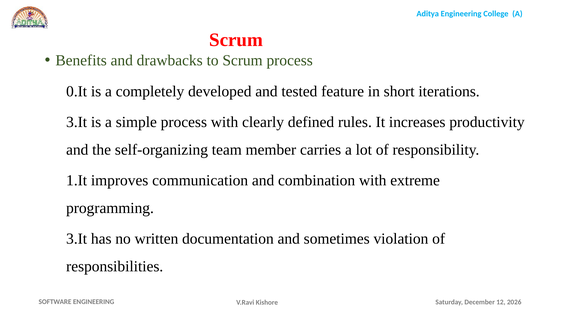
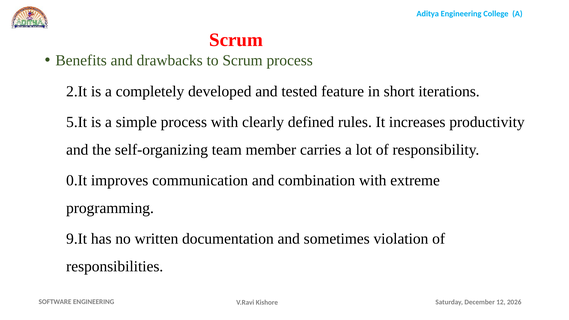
0.It: 0.It -> 2.It (77, 91)
3.It: 3.It -> 5.It (77, 122)
1.It: 1.It -> 0.It (77, 180)
3.It: 3.It -> 9.It (77, 239)
